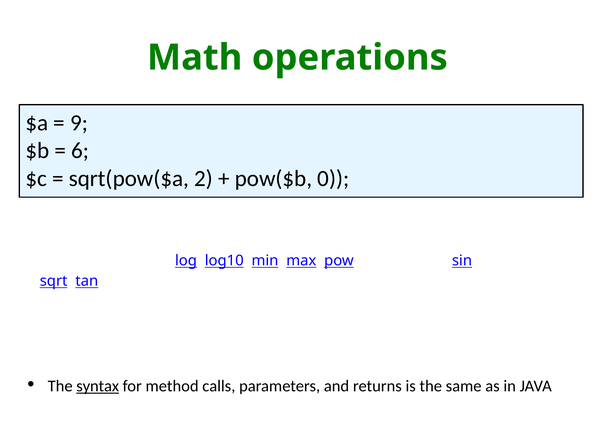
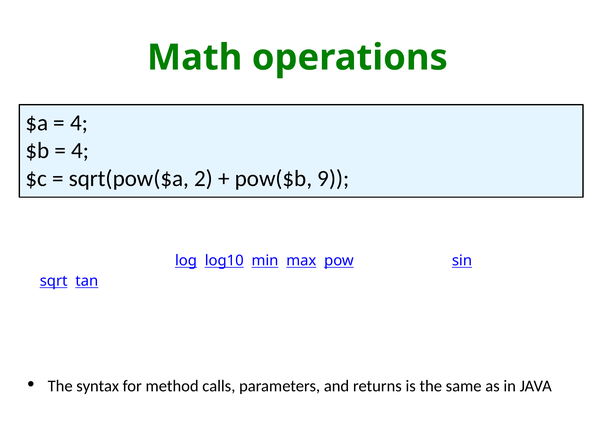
9: 9 -> 4 (79, 123)
6: 6 -> 4 (80, 151)
0: 0 -> 9 (333, 178)
syntax underline: present -> none (98, 386)
